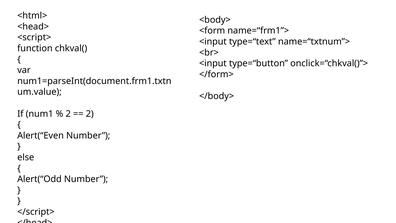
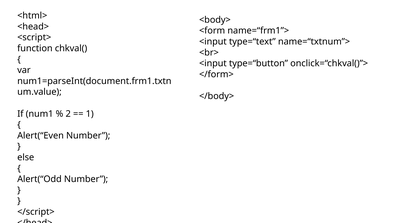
2: 2 -> 1 (90, 114)
